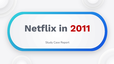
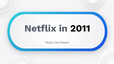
2011 colour: red -> black (80, 28)
